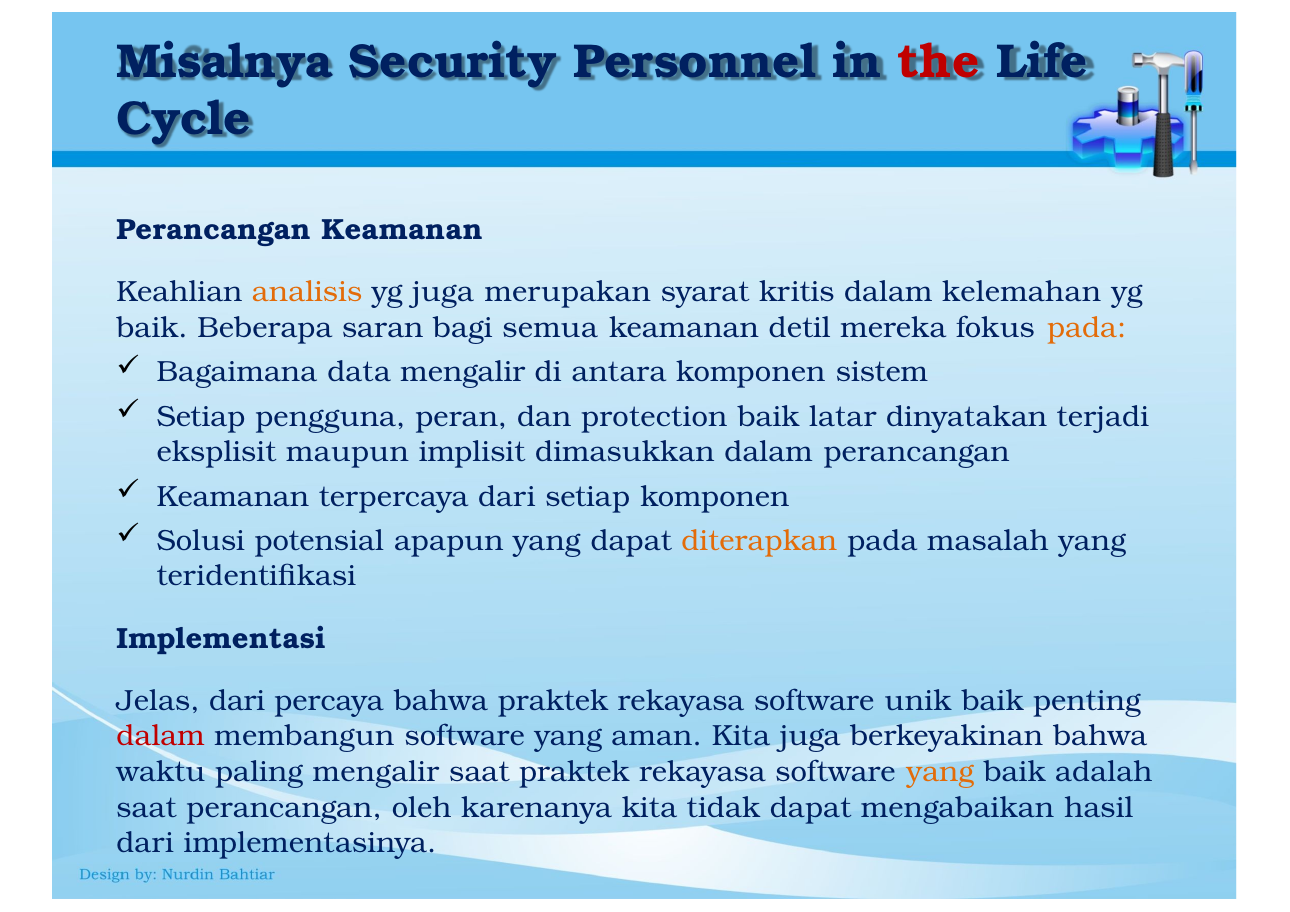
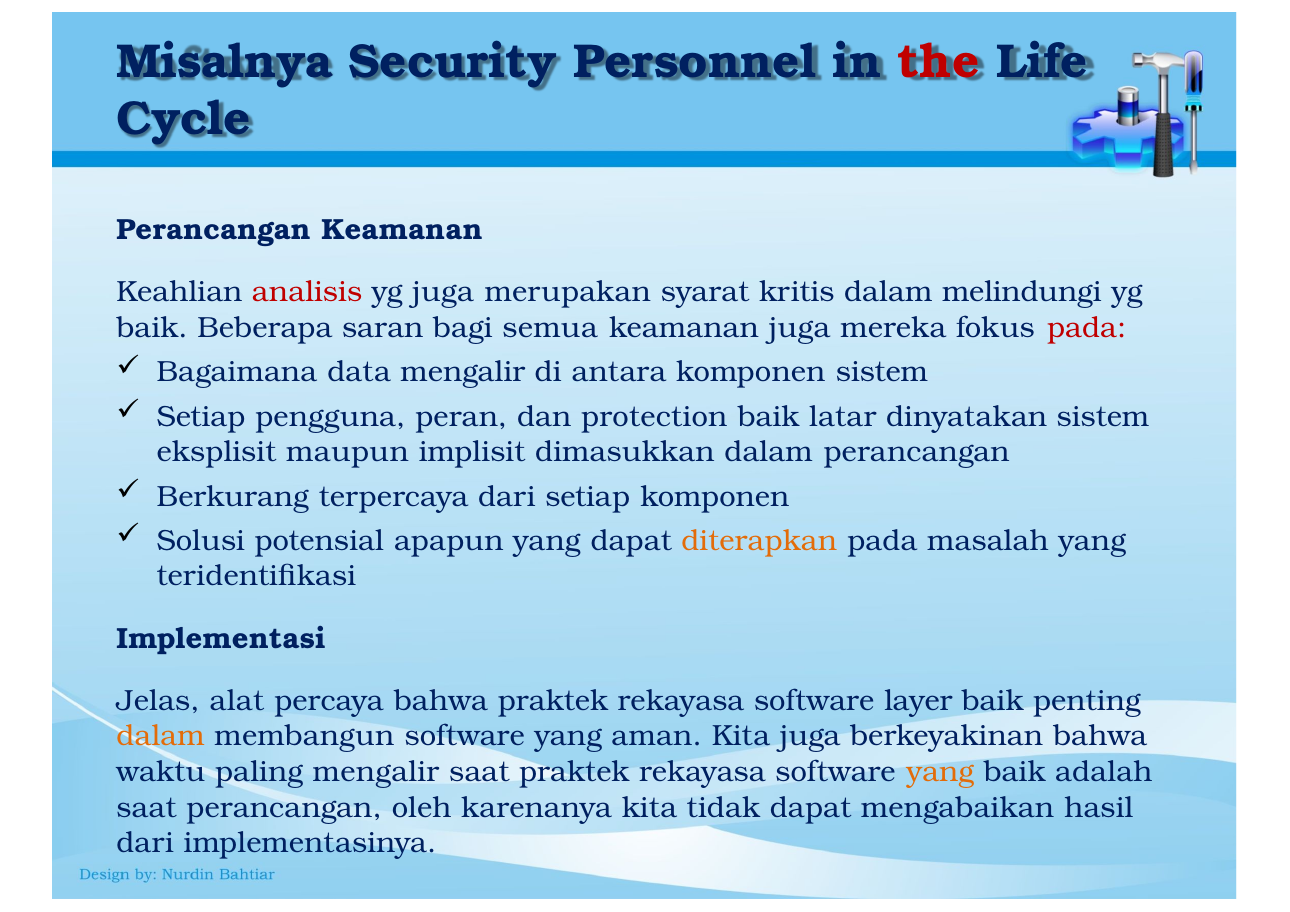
analisis colour: orange -> red (307, 292)
kelemahan: kelemahan -> melindungi (1022, 292)
keamanan detil: detil -> juga (800, 328)
pada colour: orange -> red (1087, 328)
dinyatakan terjadi: terjadi -> sistem (1103, 417)
Keamanan: Keamanan -> Berkurang (233, 497)
Jelas dari: dari -> alat (237, 701)
unik: unik -> layer (918, 701)
dalam colour: red -> orange (161, 737)
